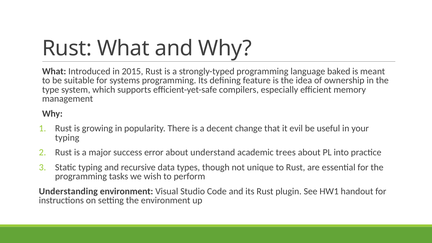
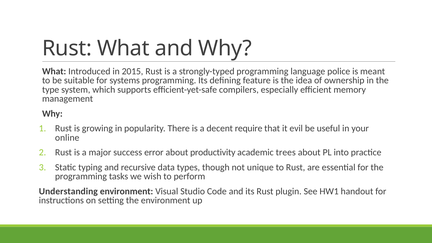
baked: baked -> police (339, 71)
change: change -> require (249, 128)
typing: typing -> online (67, 138)
understand: understand -> productivity (213, 152)
